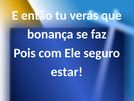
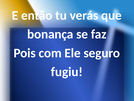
estar: estar -> fugiu (67, 72)
